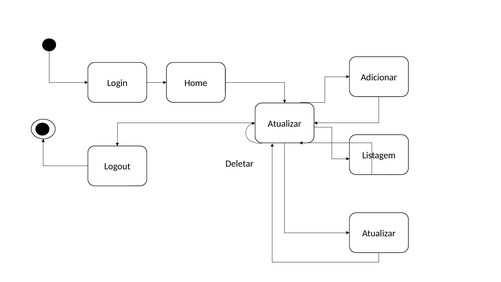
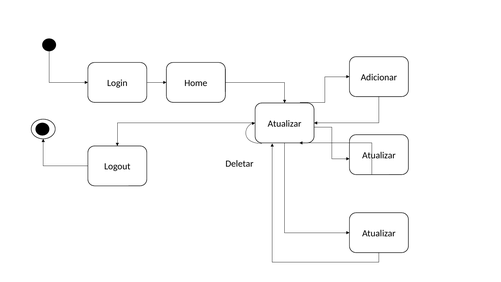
Listagem: Listagem -> Atualizar (379, 155)
